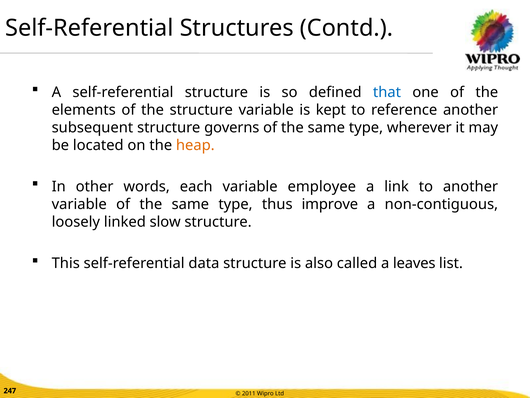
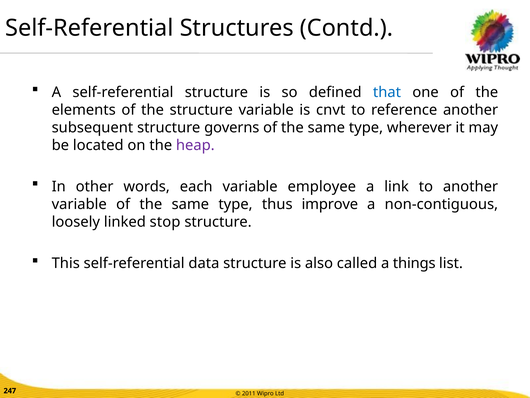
kept: kept -> cnvt (331, 110)
heap colour: orange -> purple (195, 145)
slow: slow -> stop (165, 222)
leaves: leaves -> things (414, 263)
